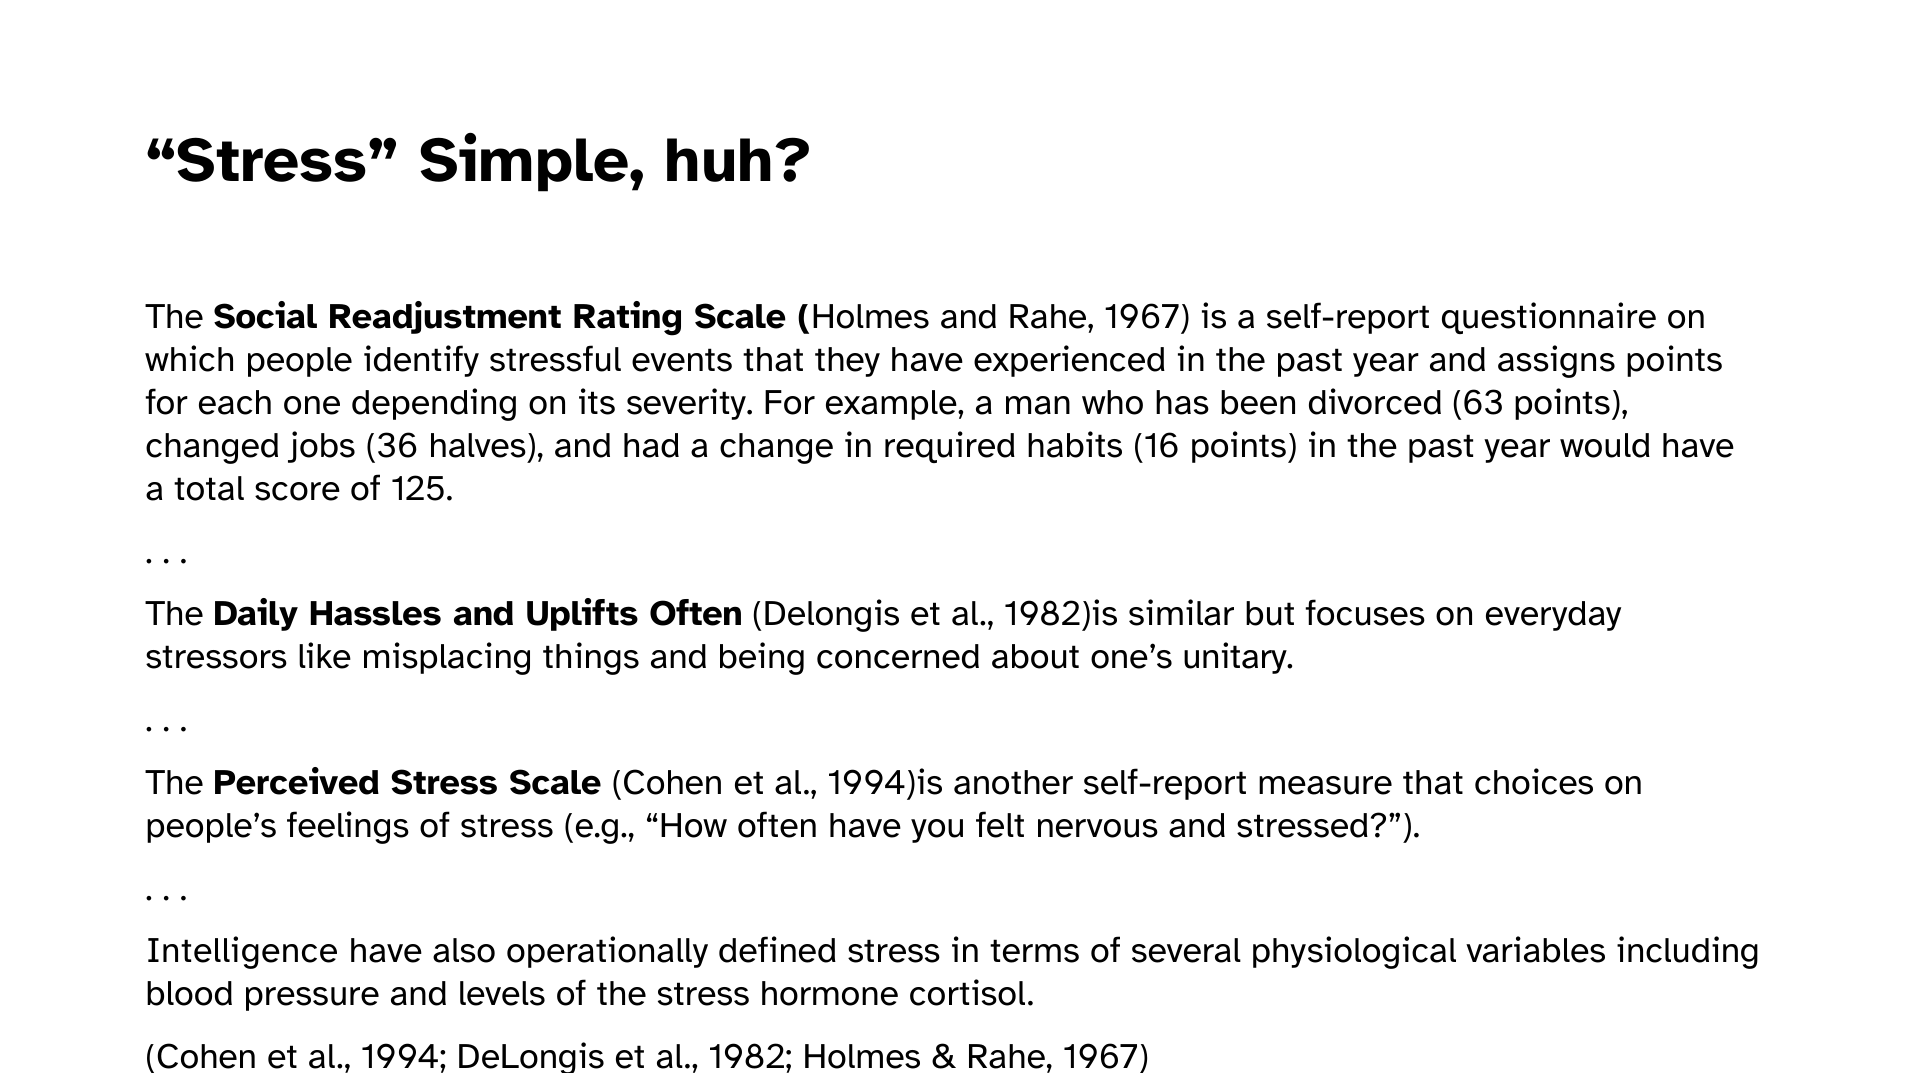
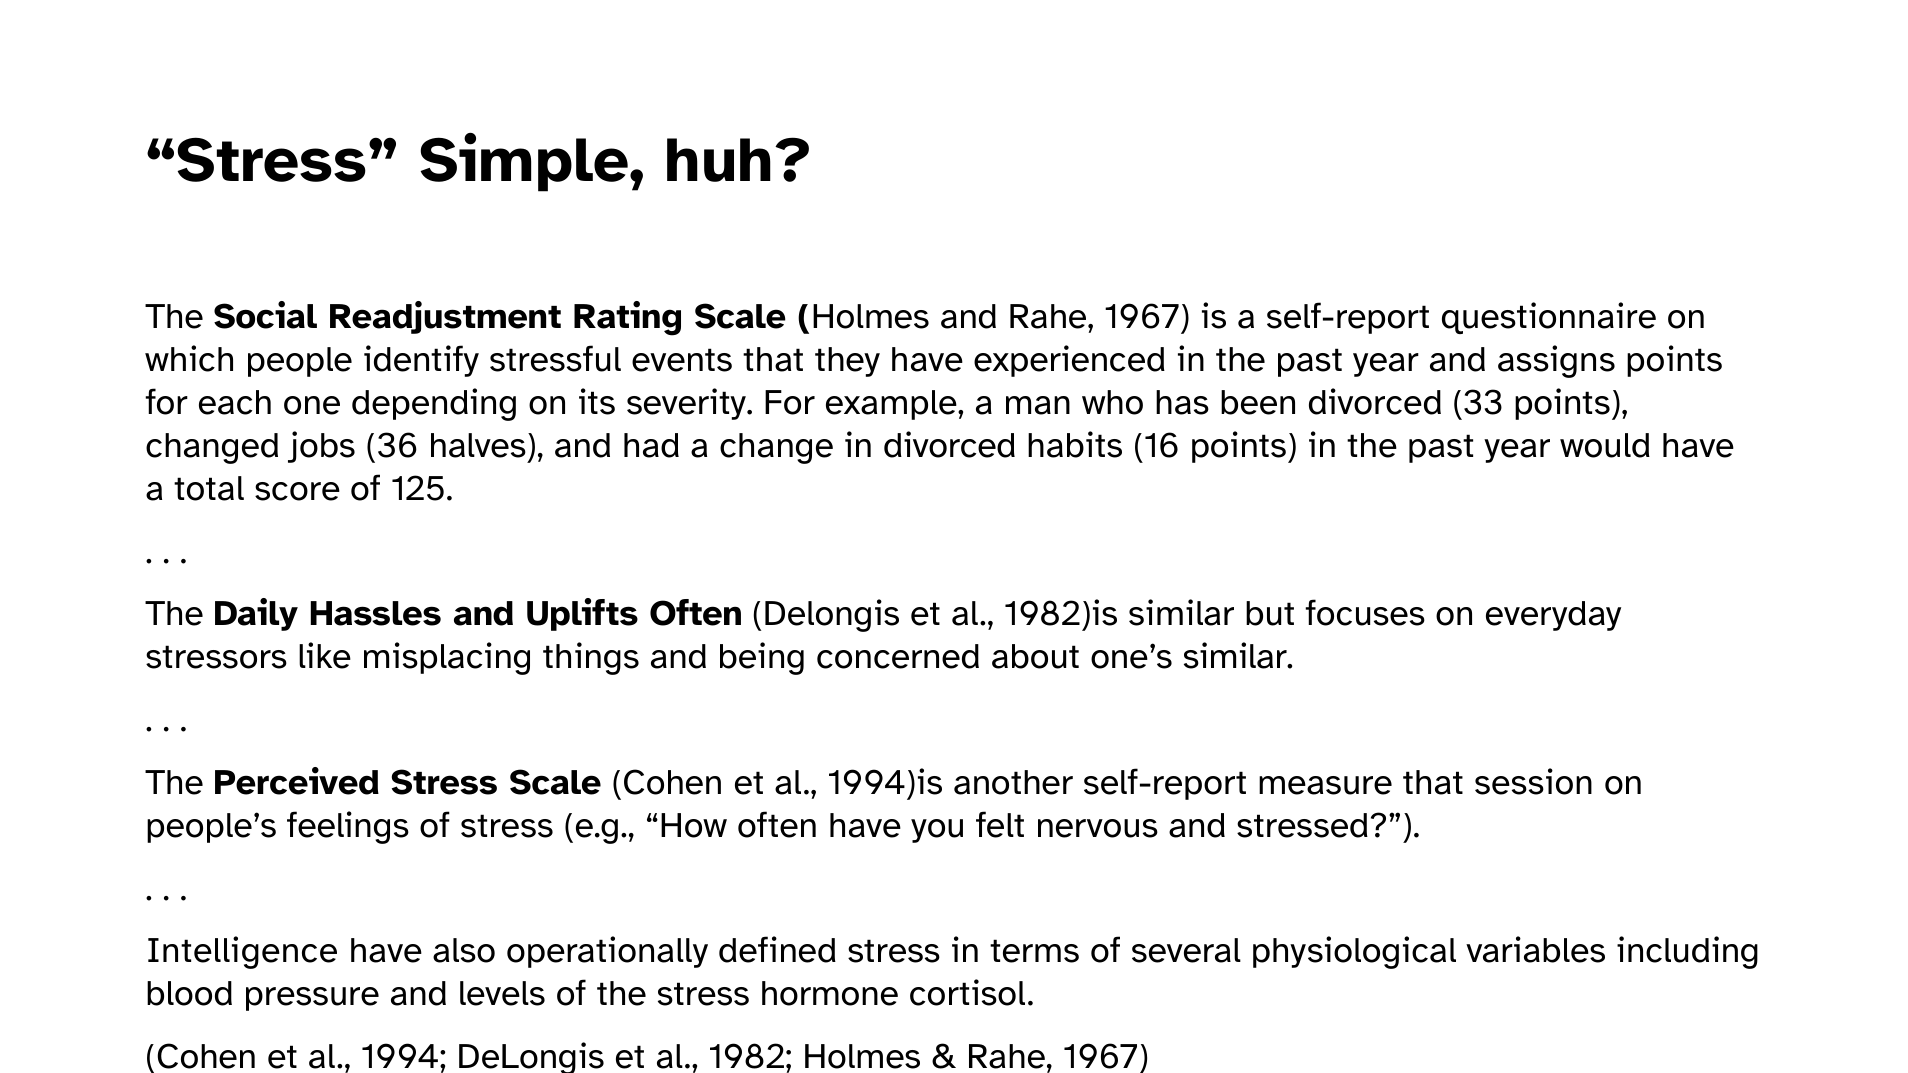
63: 63 -> 33 (1478, 403)
in required: required -> divorced (950, 446)
one’s unitary: unitary -> similar (1238, 657)
choices: choices -> session (1534, 783)
